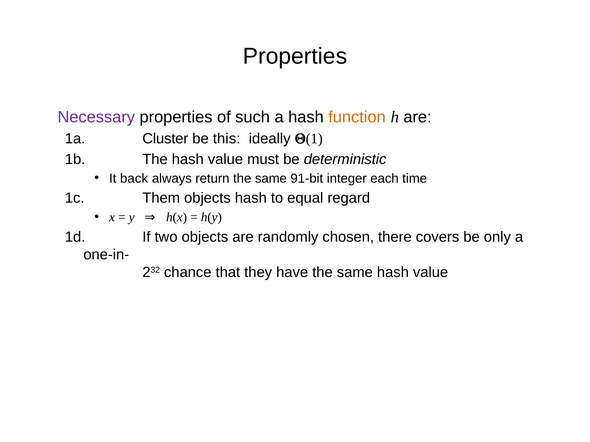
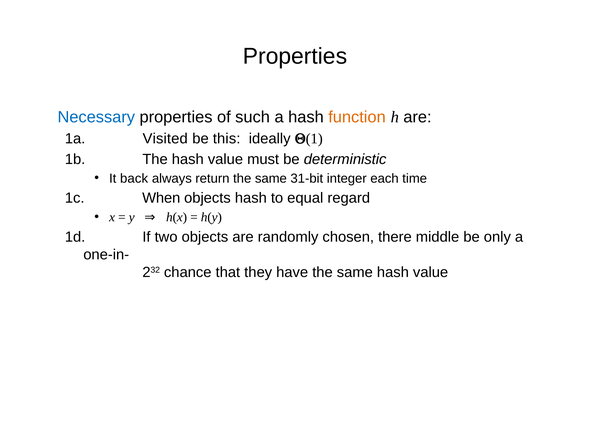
Necessary colour: purple -> blue (96, 117)
Cluster: Cluster -> Visited (165, 139)
91-bit: 91-bit -> 31-bit (307, 179)
Them: Them -> When (161, 198)
covers: covers -> middle (438, 237)
